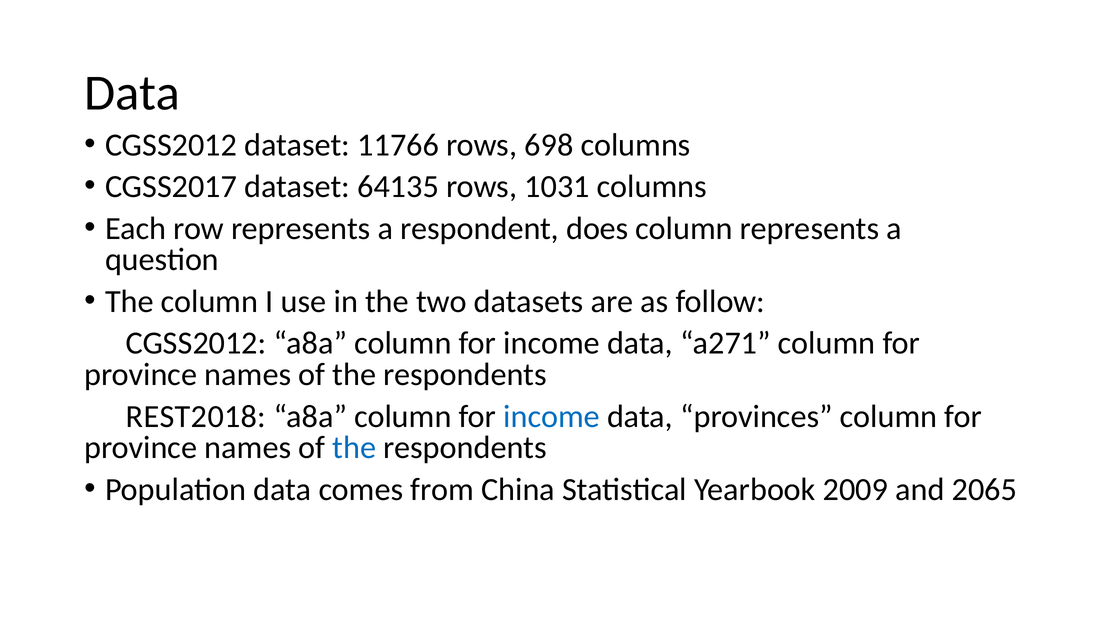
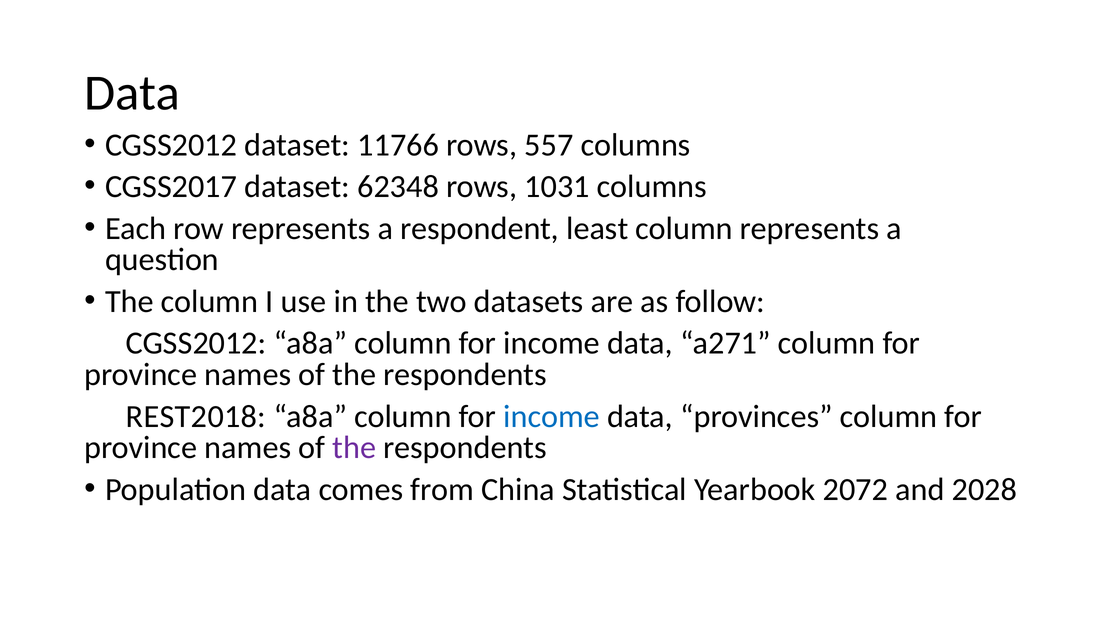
698: 698 -> 557 (549, 145)
64135: 64135 -> 62348 (398, 187)
does: does -> least (597, 228)
the colour: blue -> purple (354, 448)
2009: 2009 -> 2072 (855, 490)
2065: 2065 -> 2028 (984, 490)
